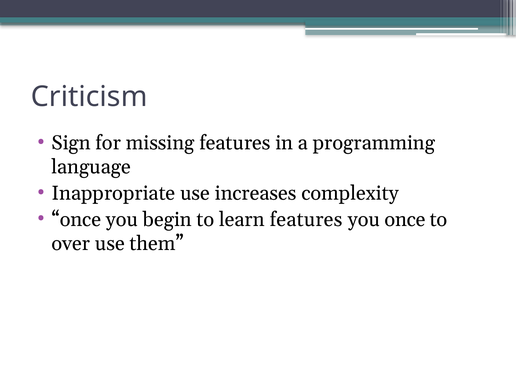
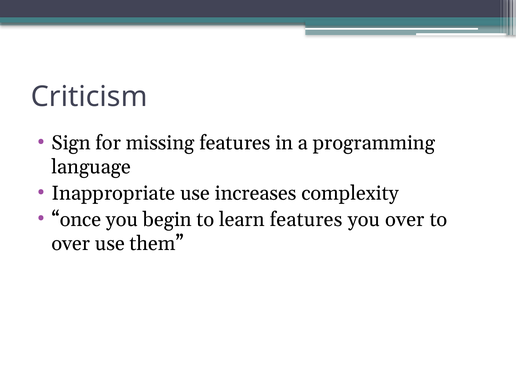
you once: once -> over (405, 220)
